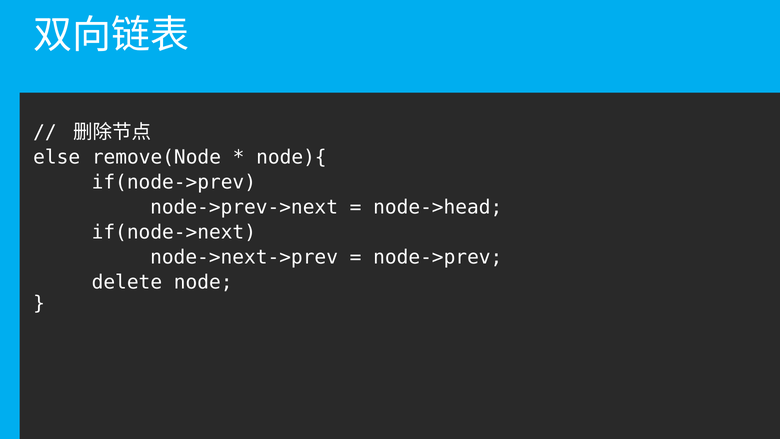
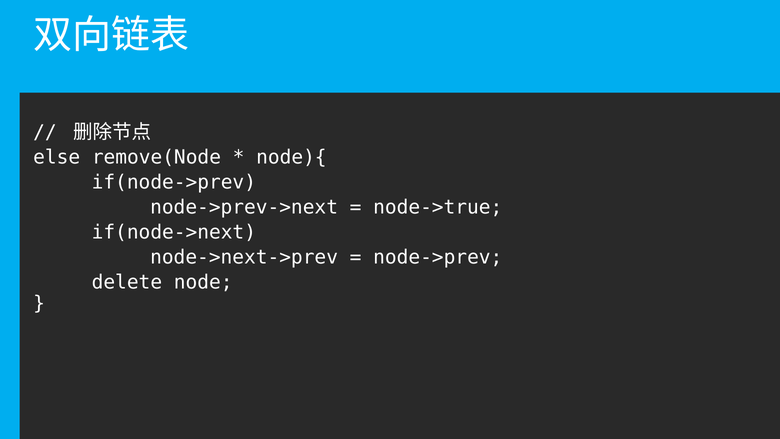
node->head: node->head -> node->true (438, 207)
